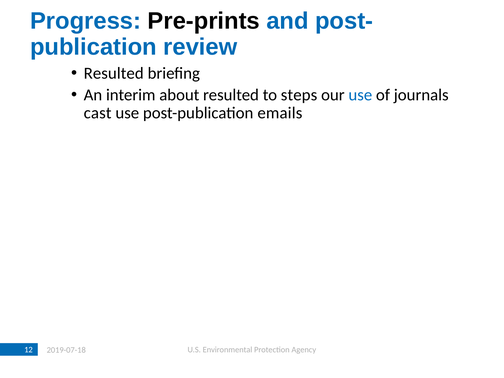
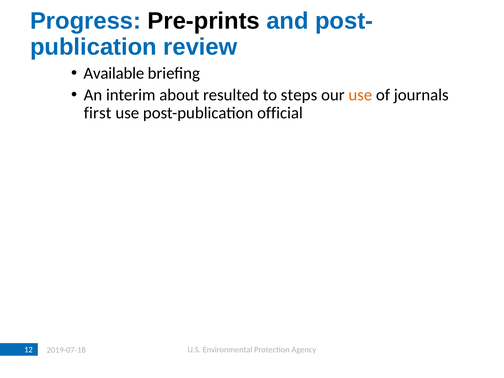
Resulted: Resulted -> Available (114, 73)
use colour: blue -> orange (360, 95)
cast: cast -> first (98, 113)
emails: emails -> official (280, 113)
